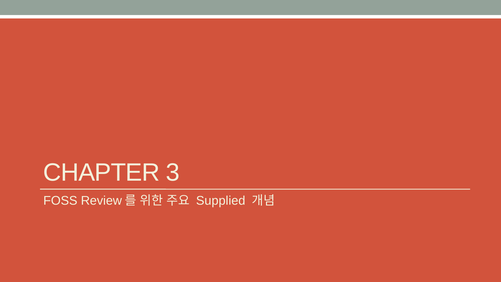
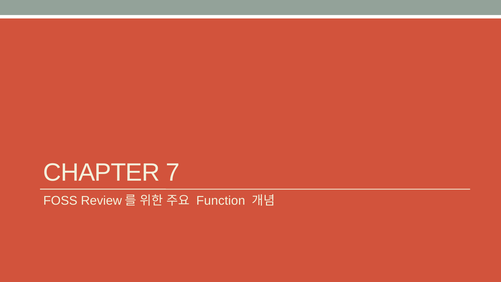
3: 3 -> 7 (173, 172)
Supplied: Supplied -> Function (221, 200)
